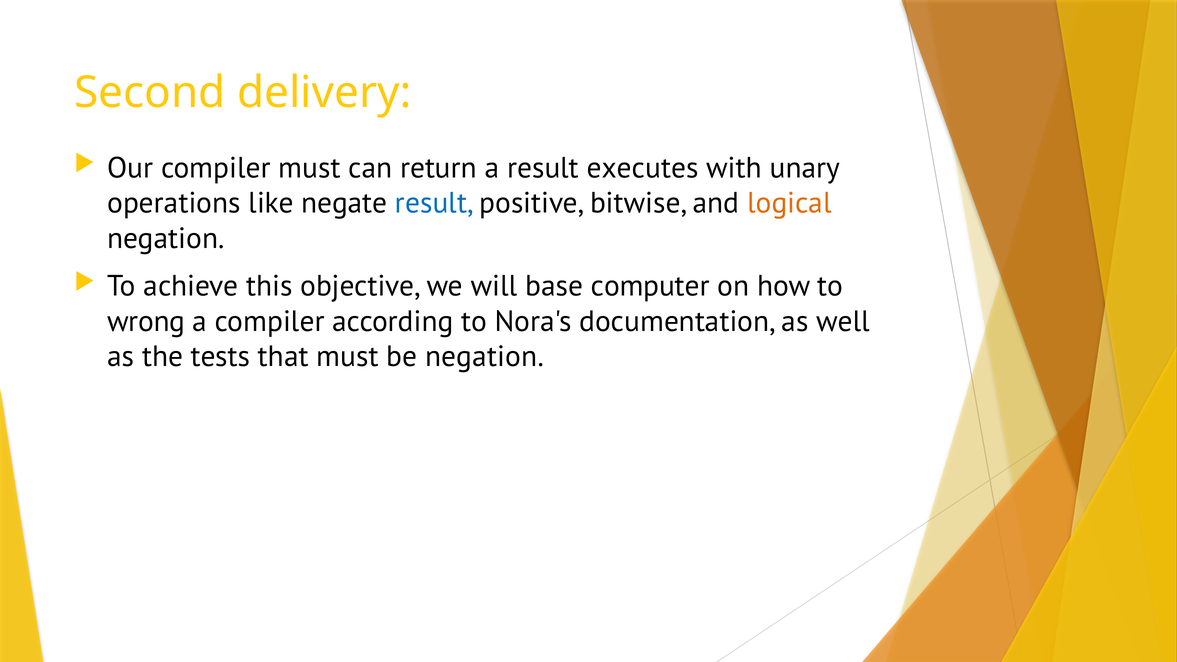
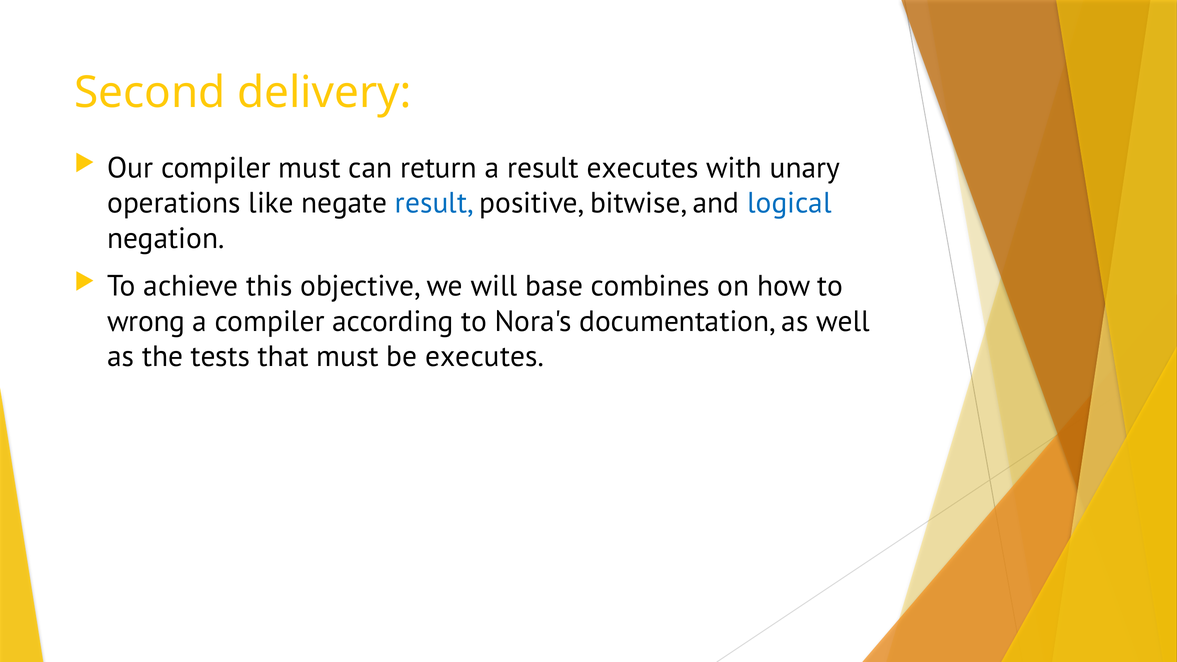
logical colour: orange -> blue (789, 203)
computer: computer -> combines (650, 286)
be negation: negation -> executes (485, 357)
